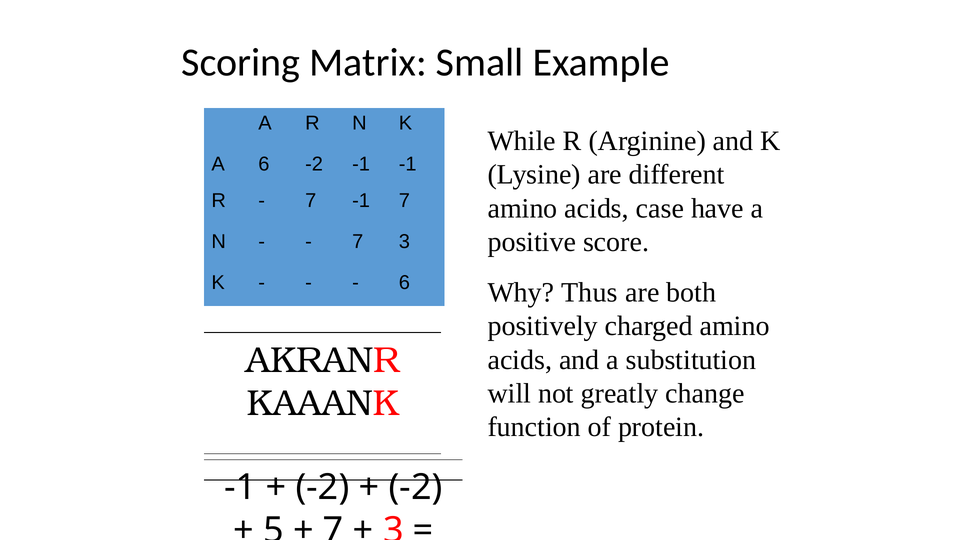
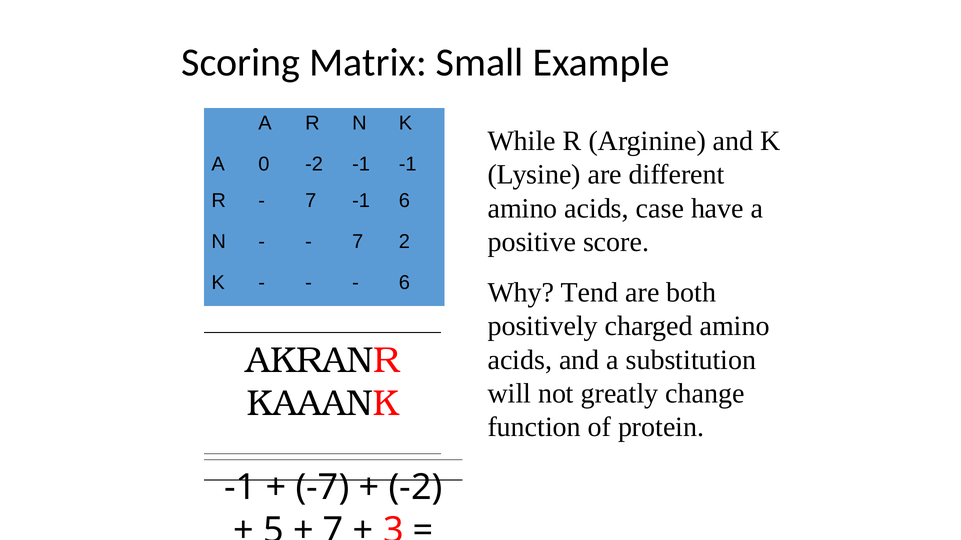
A 6: 6 -> 0 (264, 164)
-1 7: 7 -> 6 (404, 201)
7 3: 3 -> 2 (404, 242)
Thus: Thus -> Tend (590, 293)
-2: -2 -> -7 (322, 488)
